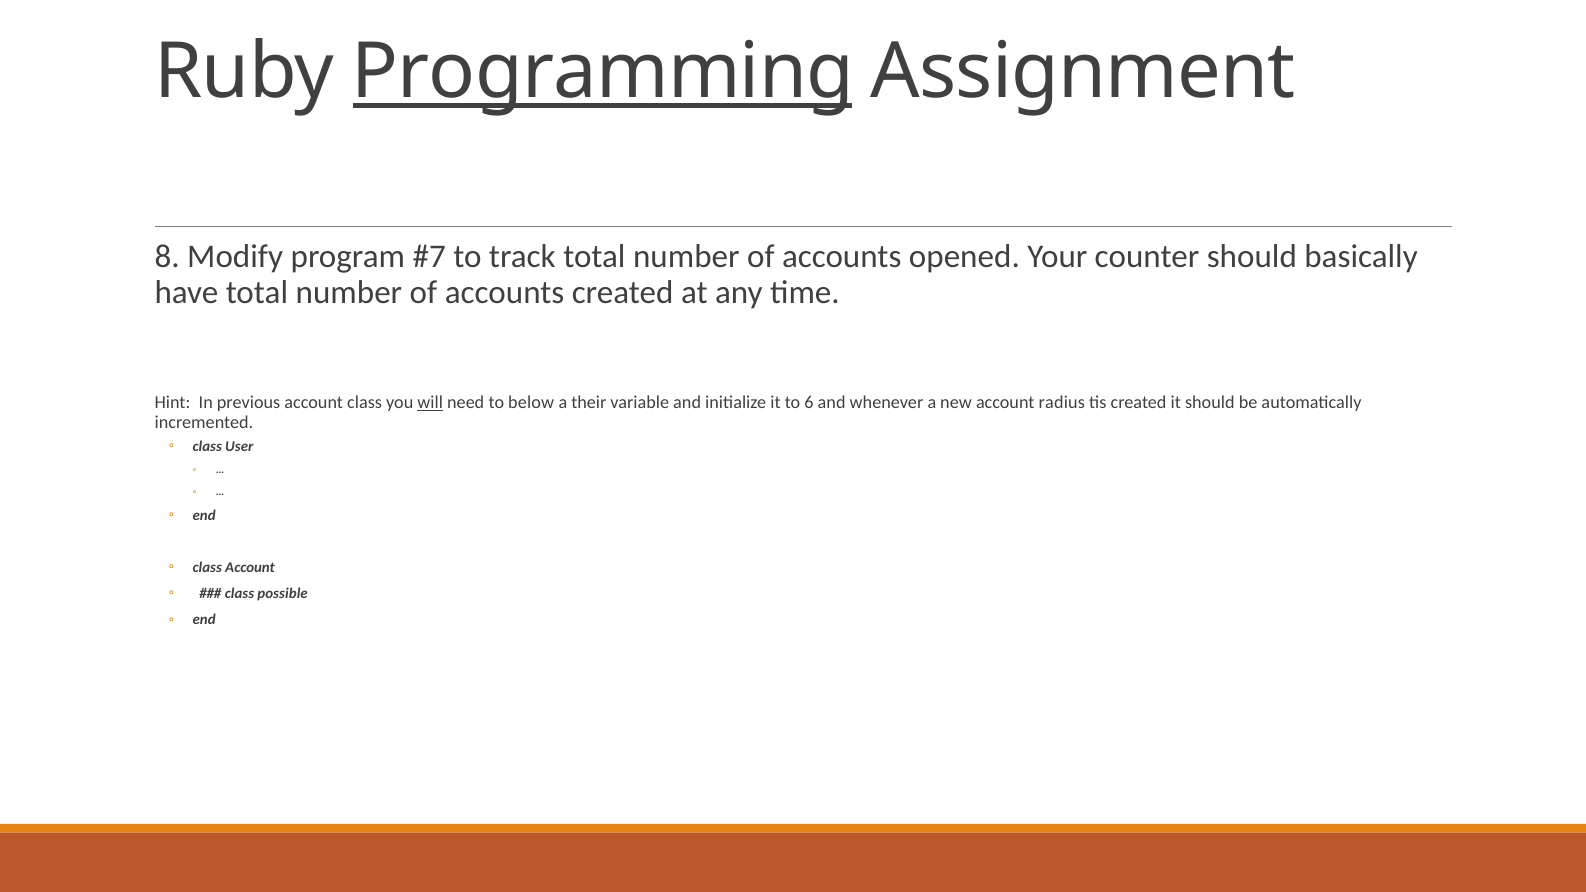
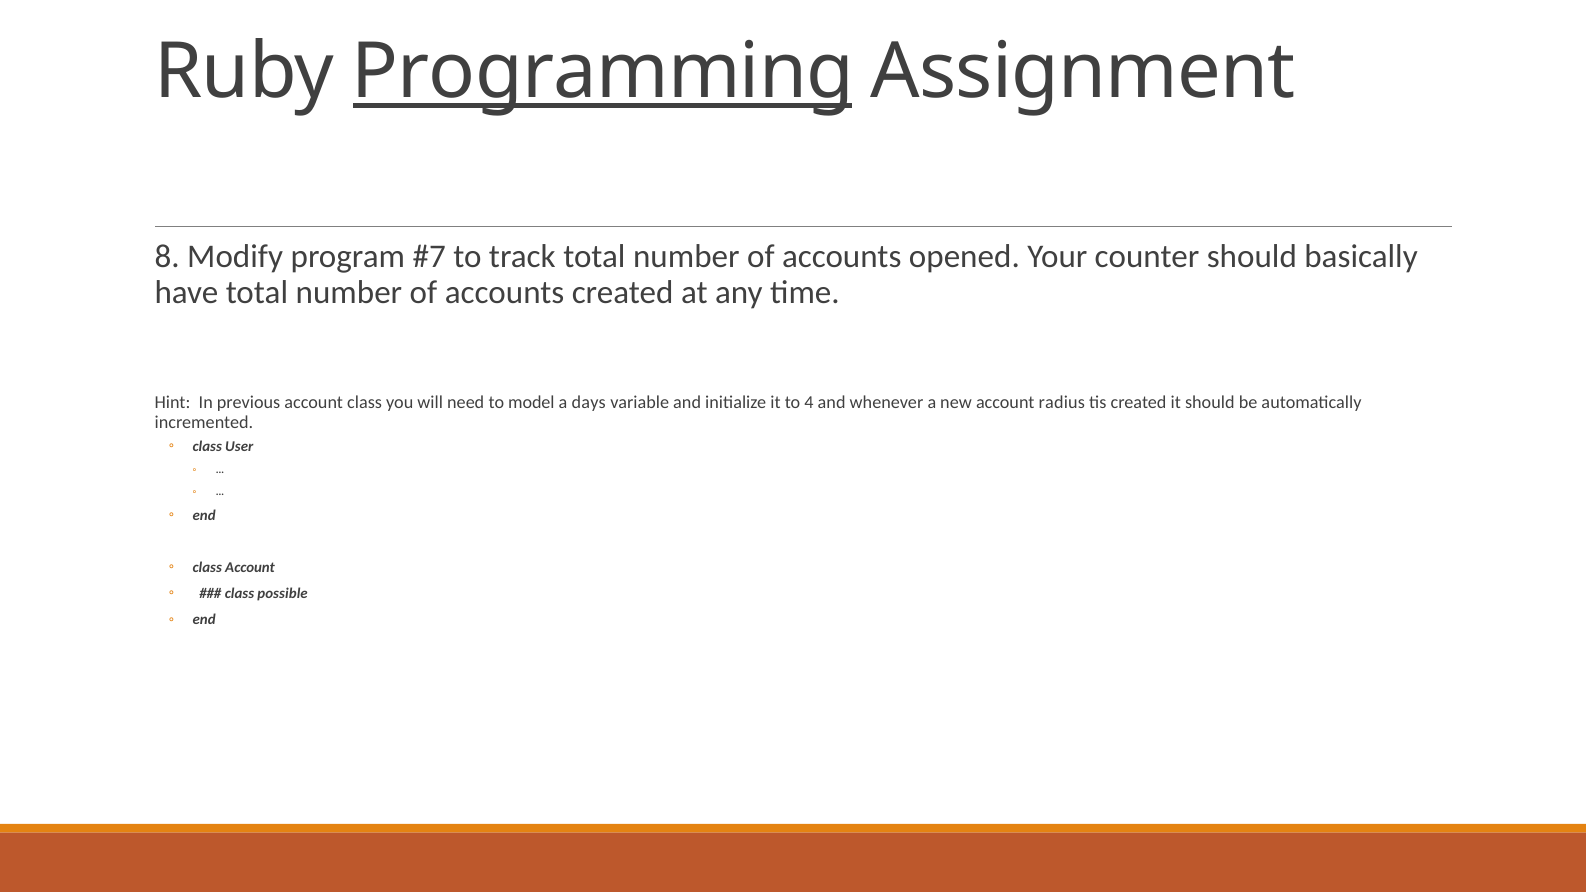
will underline: present -> none (430, 402)
below: below -> model (531, 402)
their: their -> days (589, 402)
6: 6 -> 4 (809, 402)
